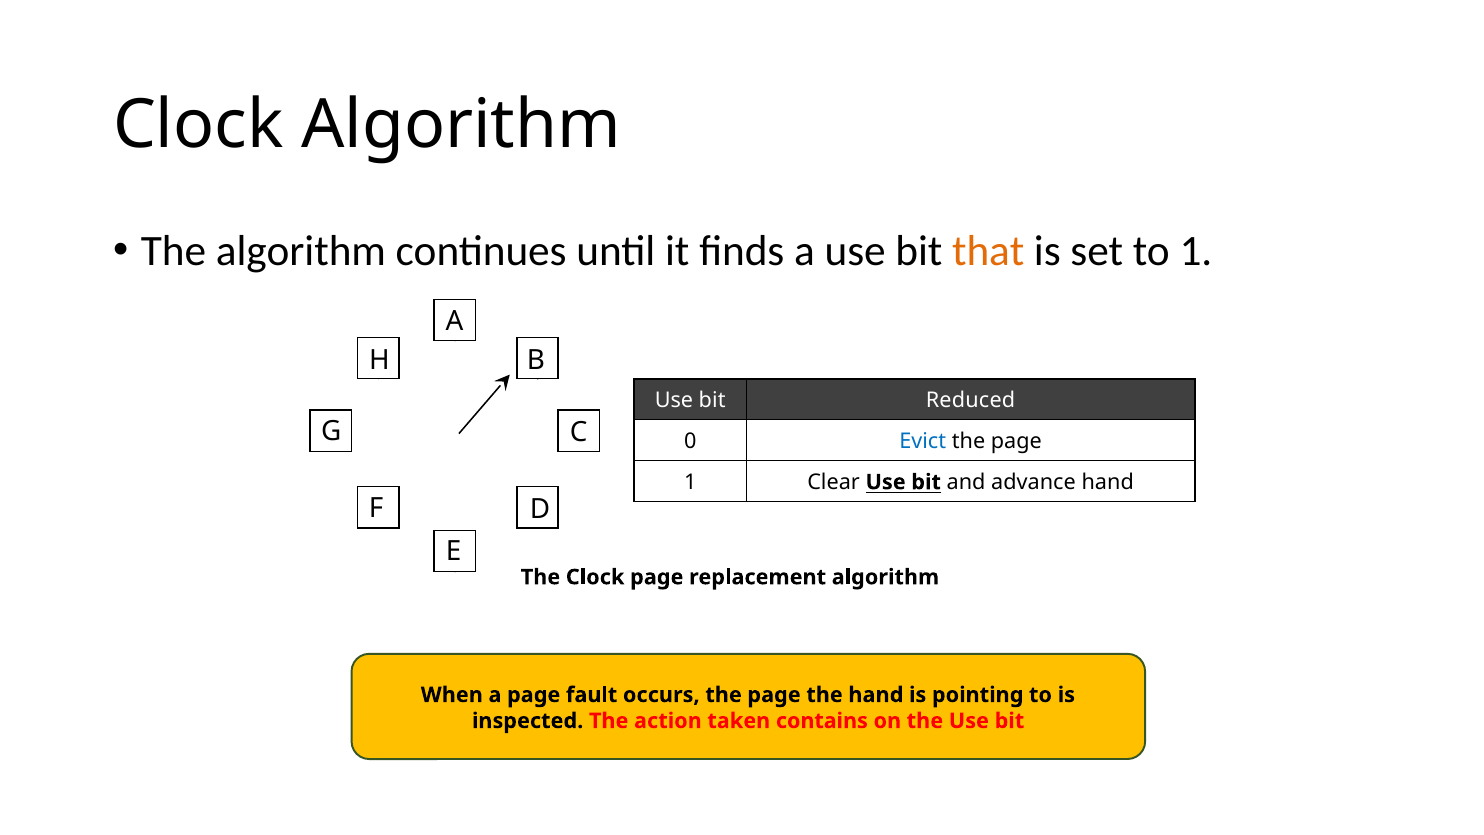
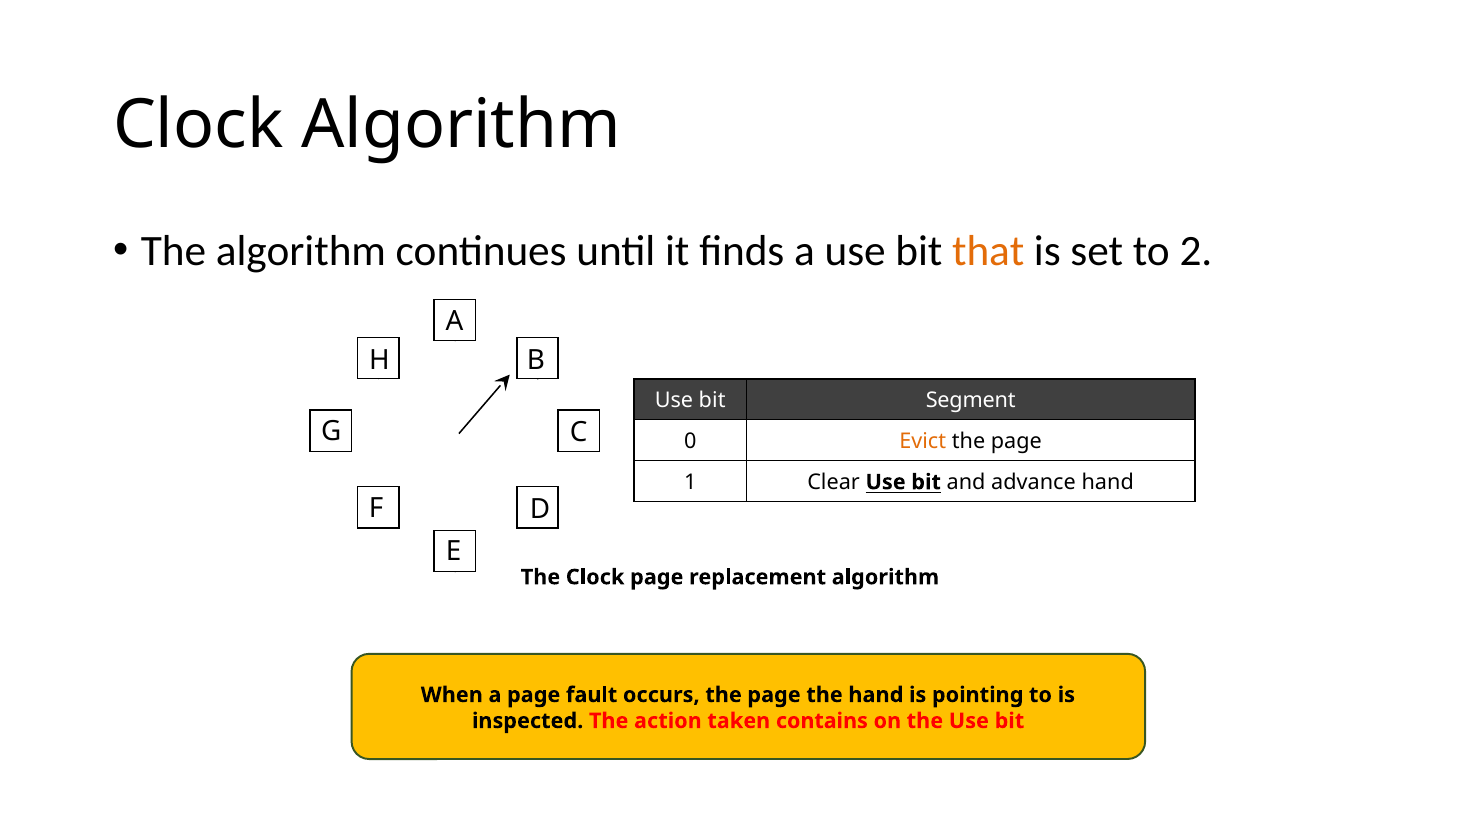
to 1: 1 -> 2 (1196, 251)
Reduced: Reduced -> Segment (971, 401)
Evict colour: blue -> orange (923, 441)
